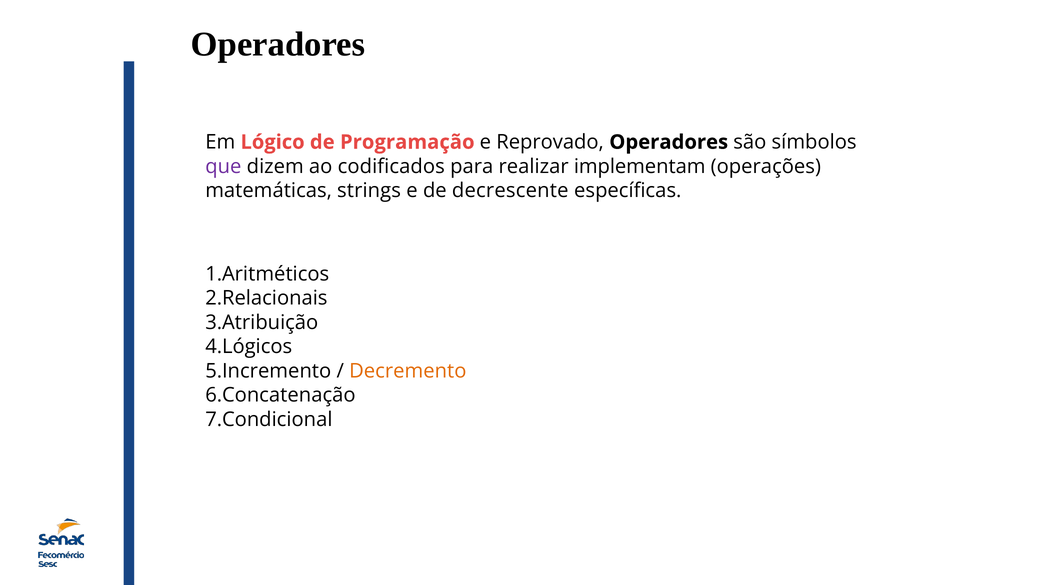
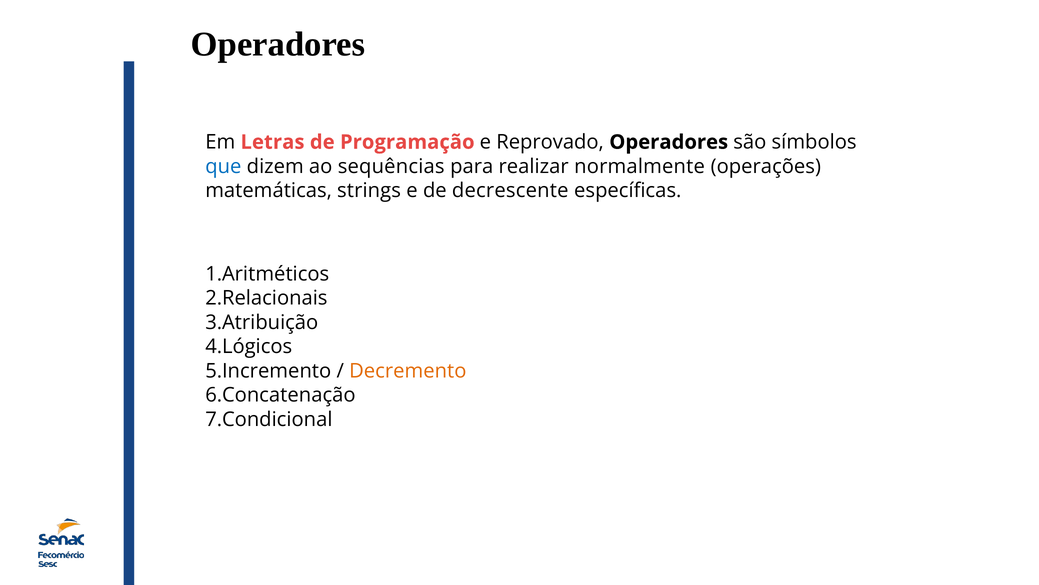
Lógico: Lógico -> Letras (272, 142)
que colour: purple -> blue (223, 166)
codificados: codificados -> sequências (391, 166)
implementam: implementam -> normalmente (640, 166)
